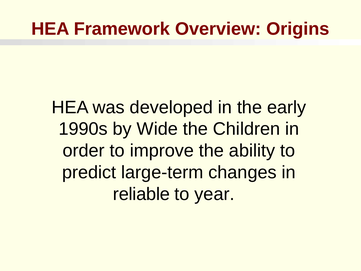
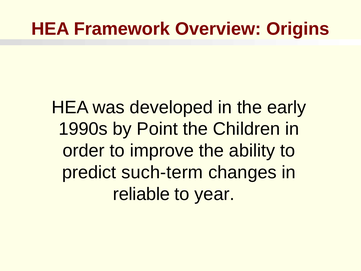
Wide: Wide -> Point (157, 129)
large-term: large-term -> such-term (162, 172)
